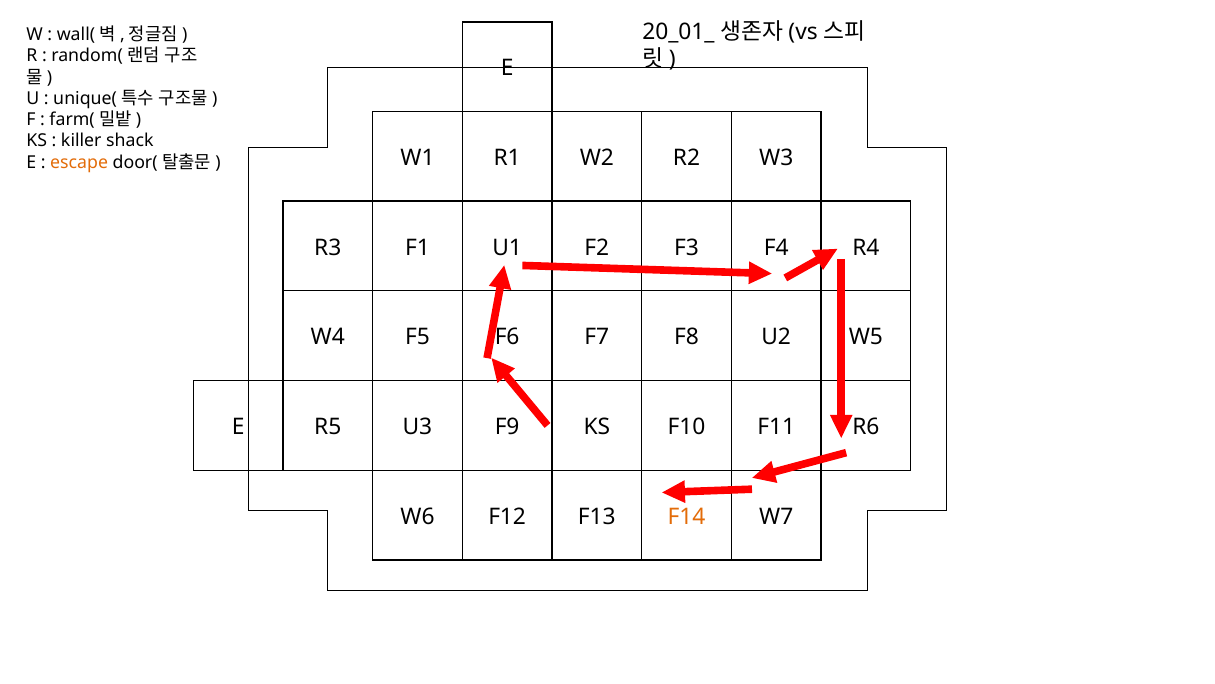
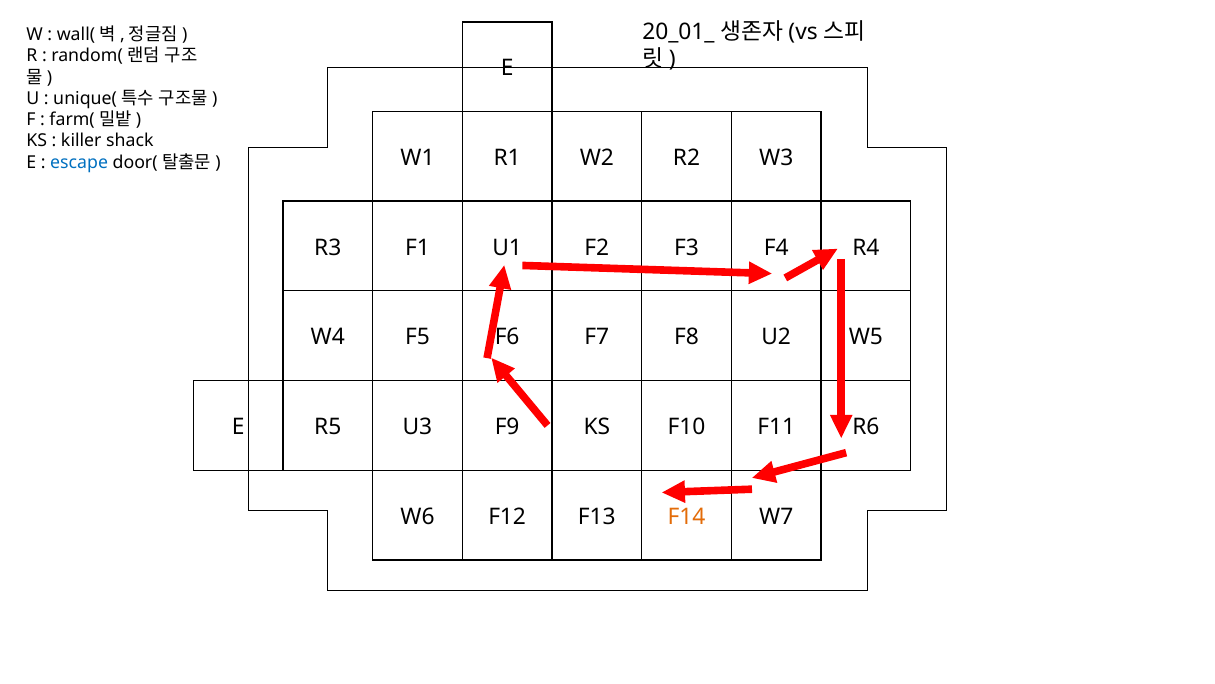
escape colour: orange -> blue (79, 162)
